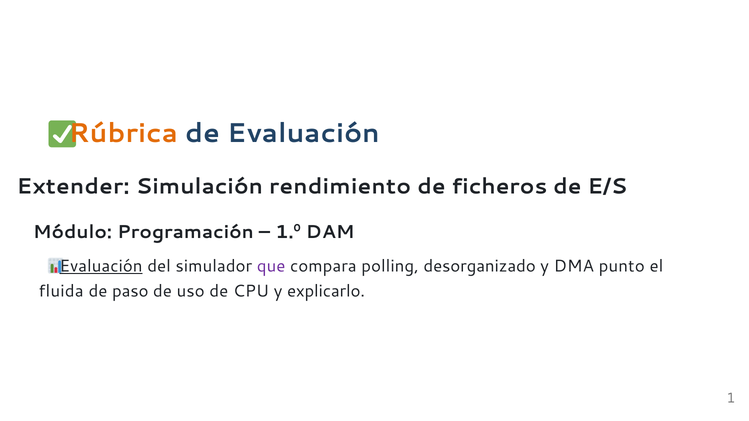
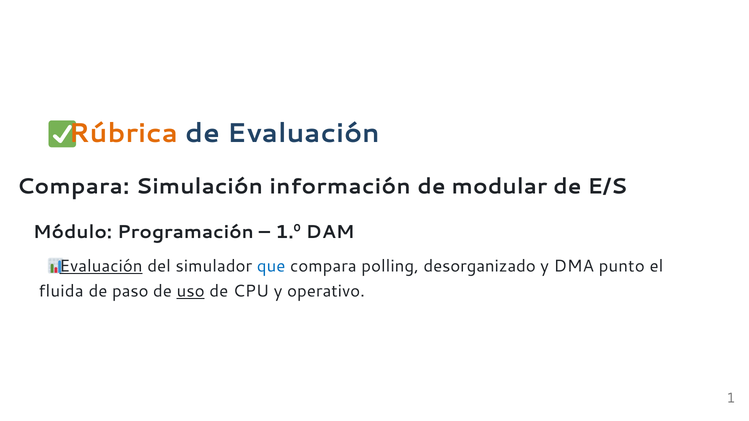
Extender: Extender -> Compara (73, 186)
rendimiento: rendimiento -> información (340, 186)
ficheros: ficheros -> modular (499, 186)
que colour: purple -> blue (271, 266)
uso underline: none -> present (191, 291)
explicarlo: explicarlo -> operativo (326, 291)
